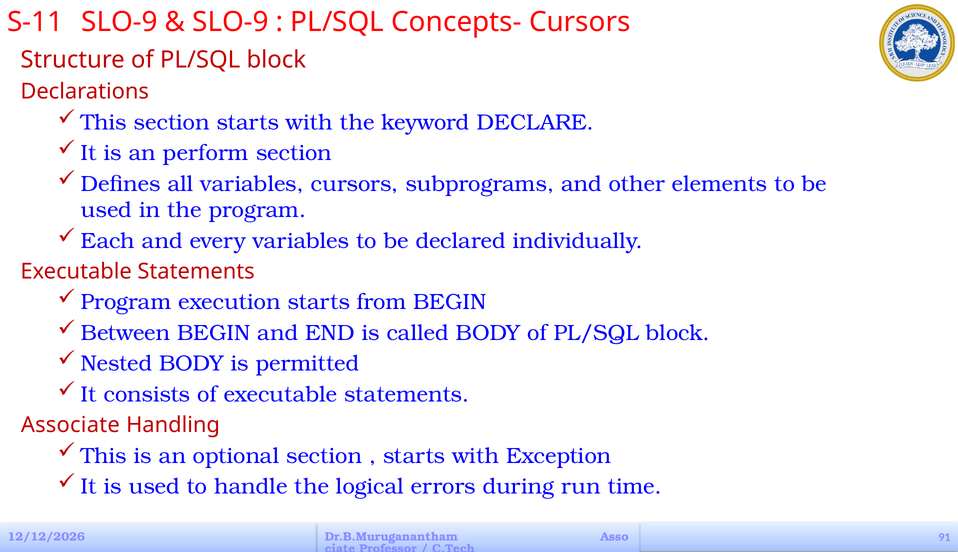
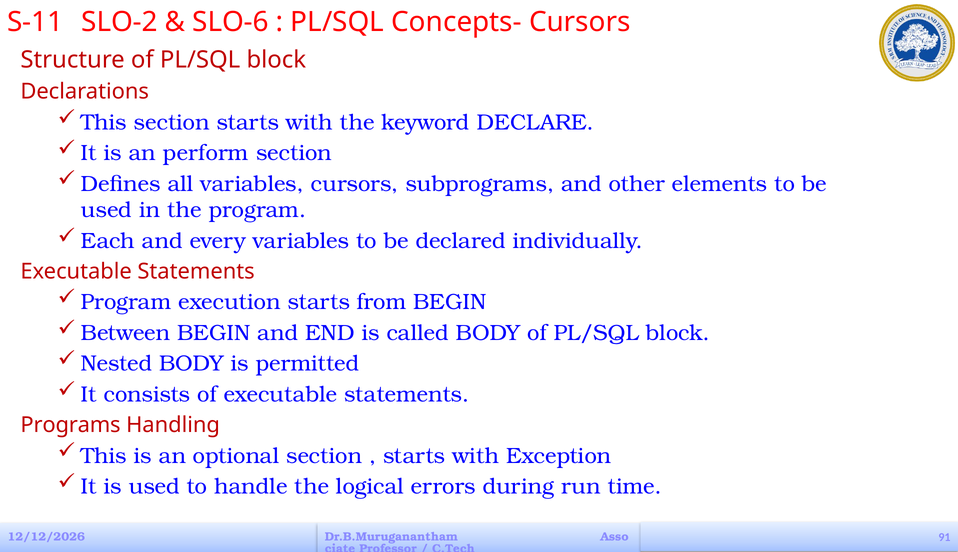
S-11 SLO-9: SLO-9 -> SLO-2 (120, 22)
SLO-9: SLO-9 -> SLO-6 (231, 22)
Associate: Associate -> Programs (71, 425)
